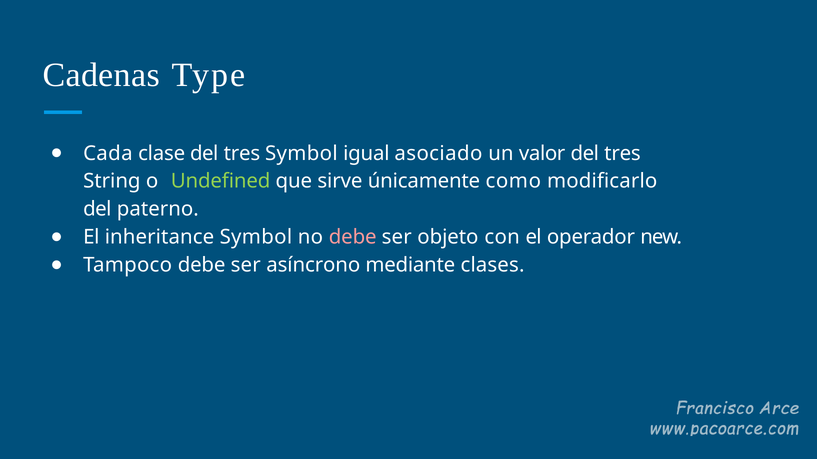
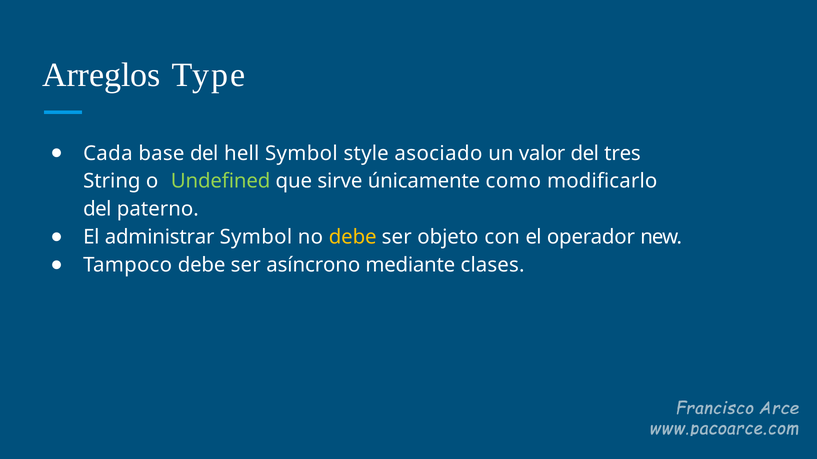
Cadenas: Cadenas -> Arreglos (101, 75)
clase: clase -> base (161, 153)
tres: tres -> hell (242, 153)
igual: igual -> style (366, 153)
inheritance: inheritance -> administrar (160, 237)
debe colour: pink -> yellow (353, 237)
